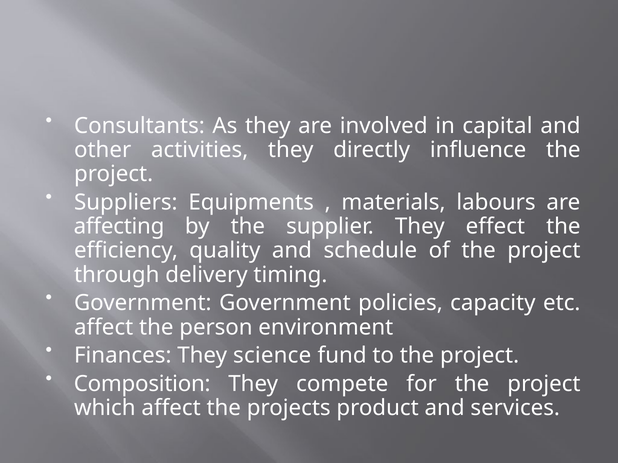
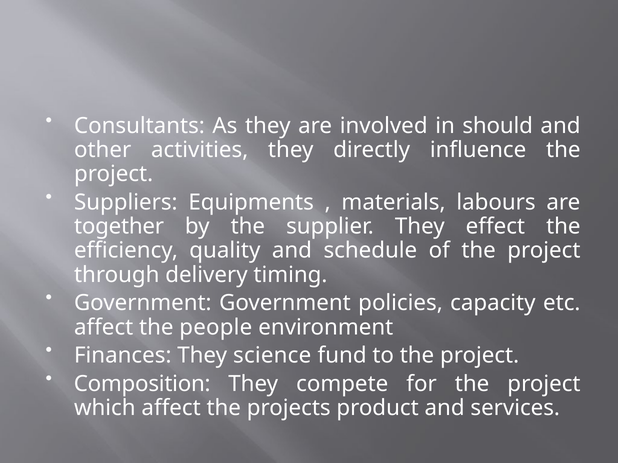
capital: capital -> should (498, 126)
affecting: affecting -> together (119, 227)
person: person -> people (216, 328)
